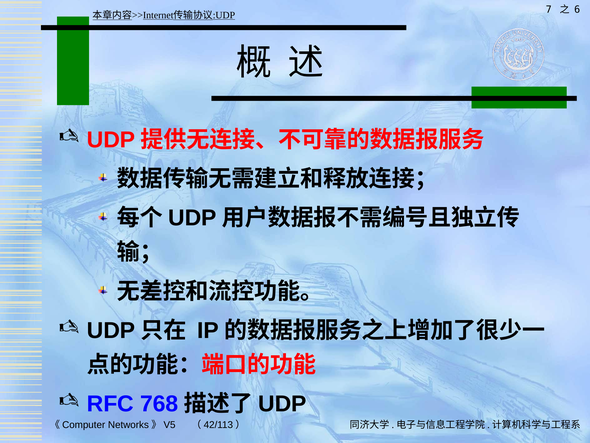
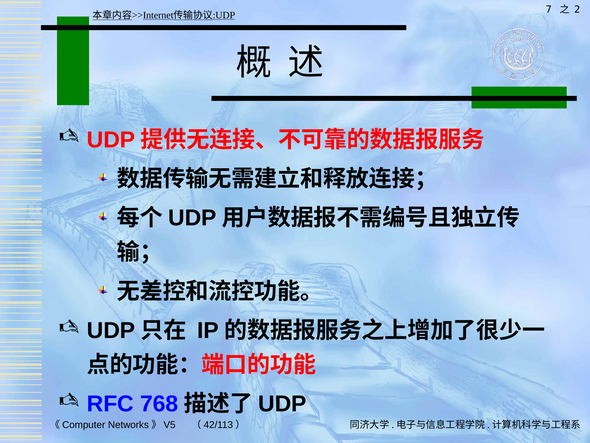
6: 6 -> 2 (577, 10)
